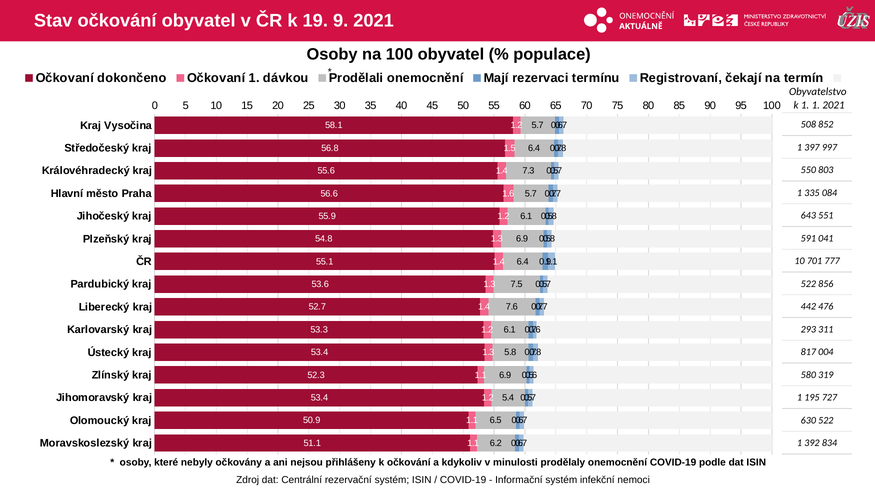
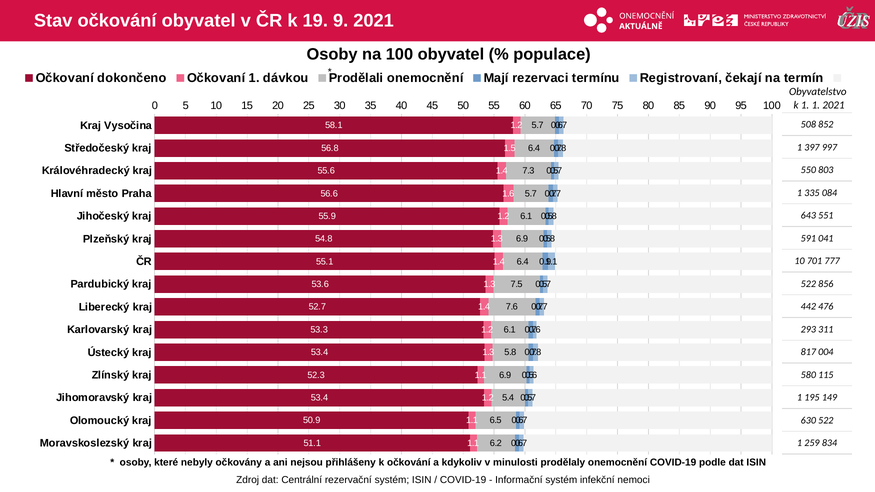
319: 319 -> 115 (826, 375)
727: 727 -> 149 (830, 398)
392: 392 -> 259 (812, 443)
